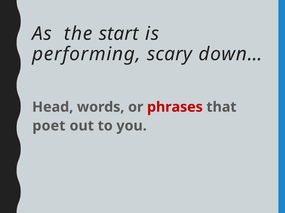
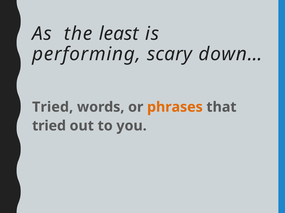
start: start -> least (119, 34)
Head: Head -> Tried (53, 107)
phrases colour: red -> orange (175, 107)
poet: poet -> tried (49, 126)
